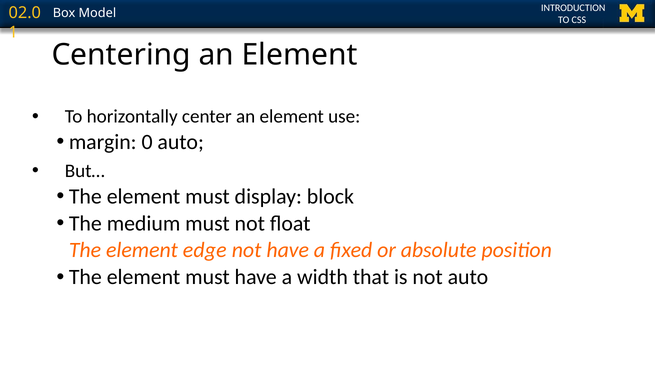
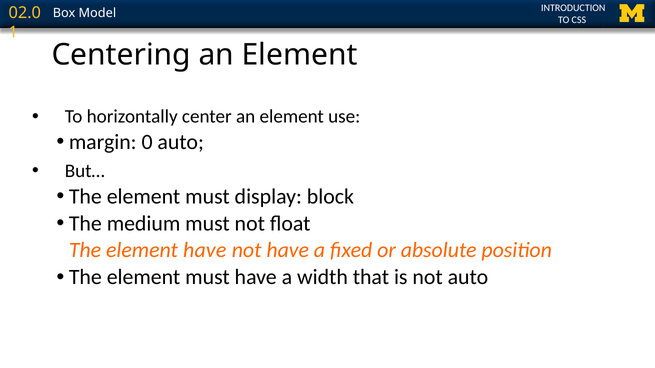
element edge: edge -> have (205, 251)
